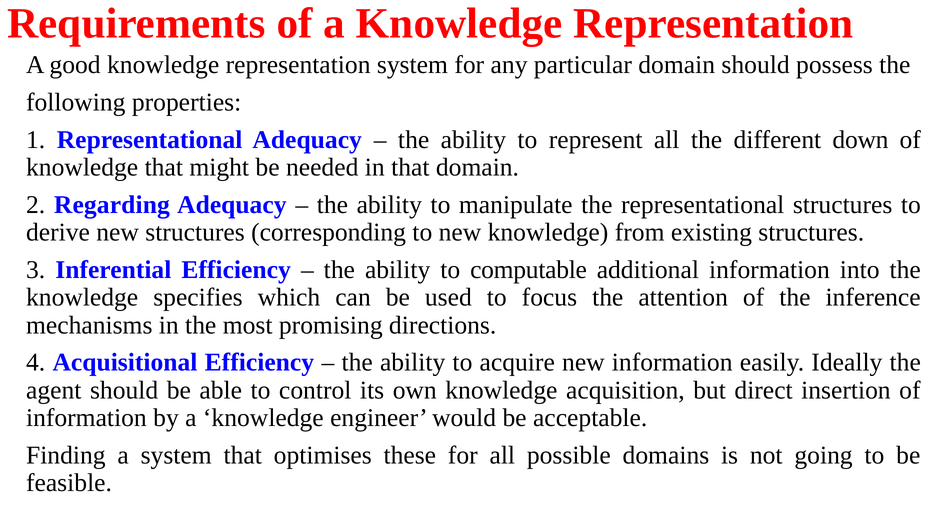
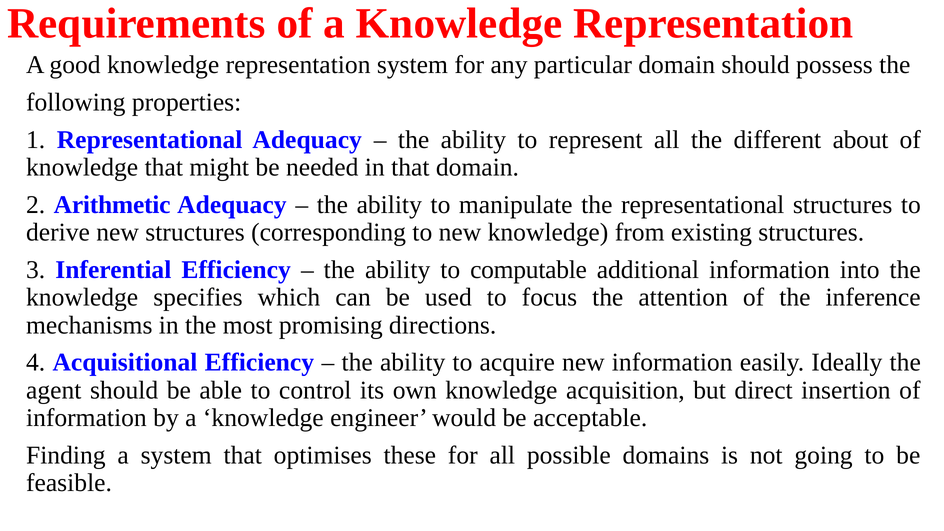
down: down -> about (861, 140)
Regarding: Regarding -> Arithmetic (112, 205)
